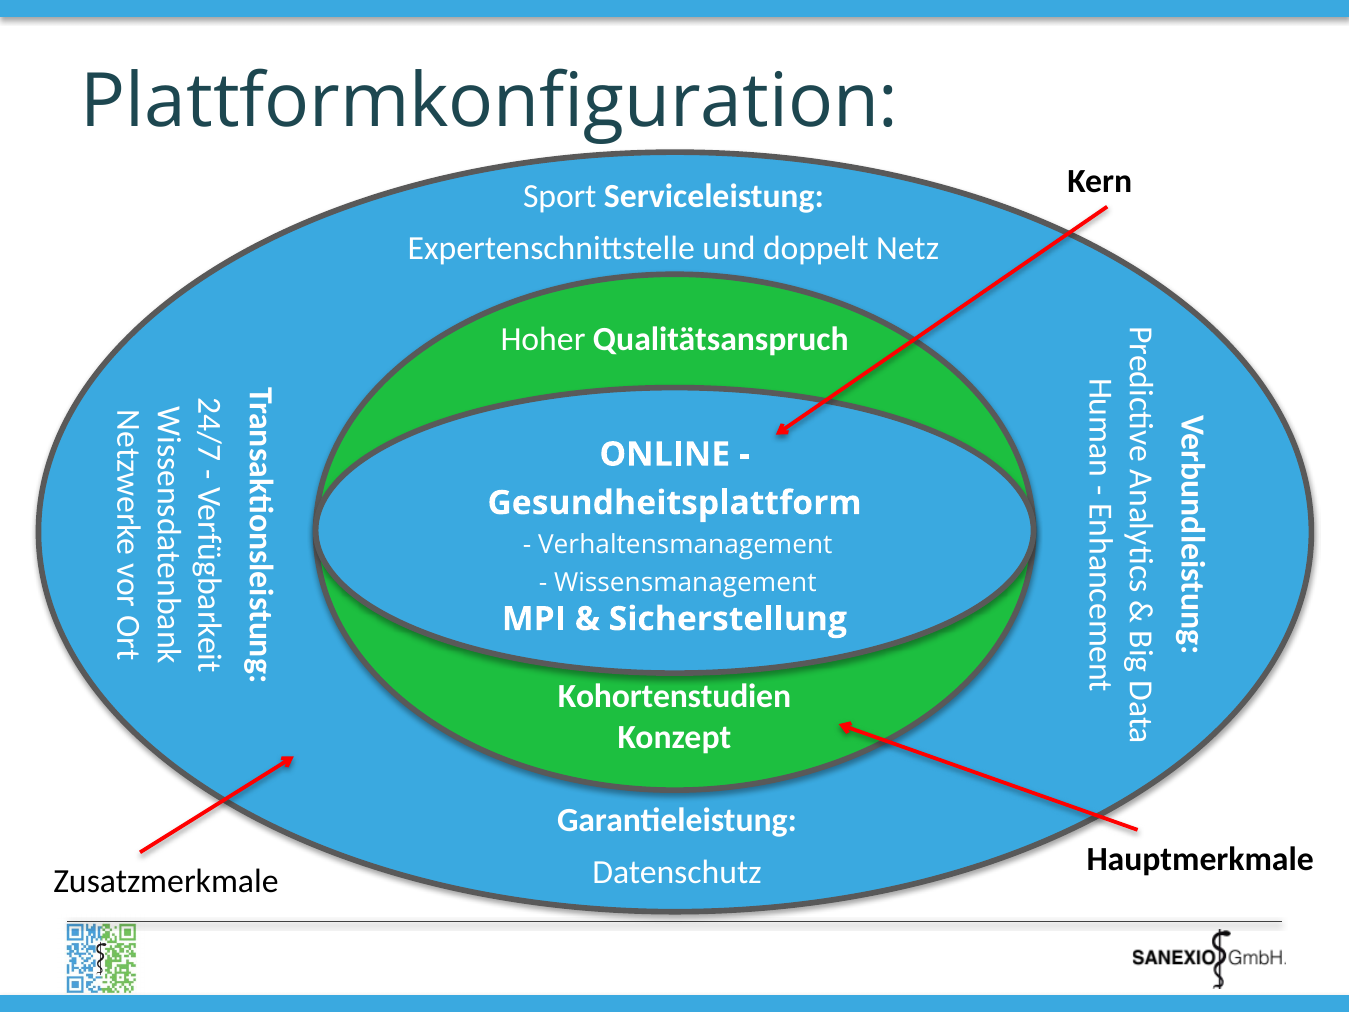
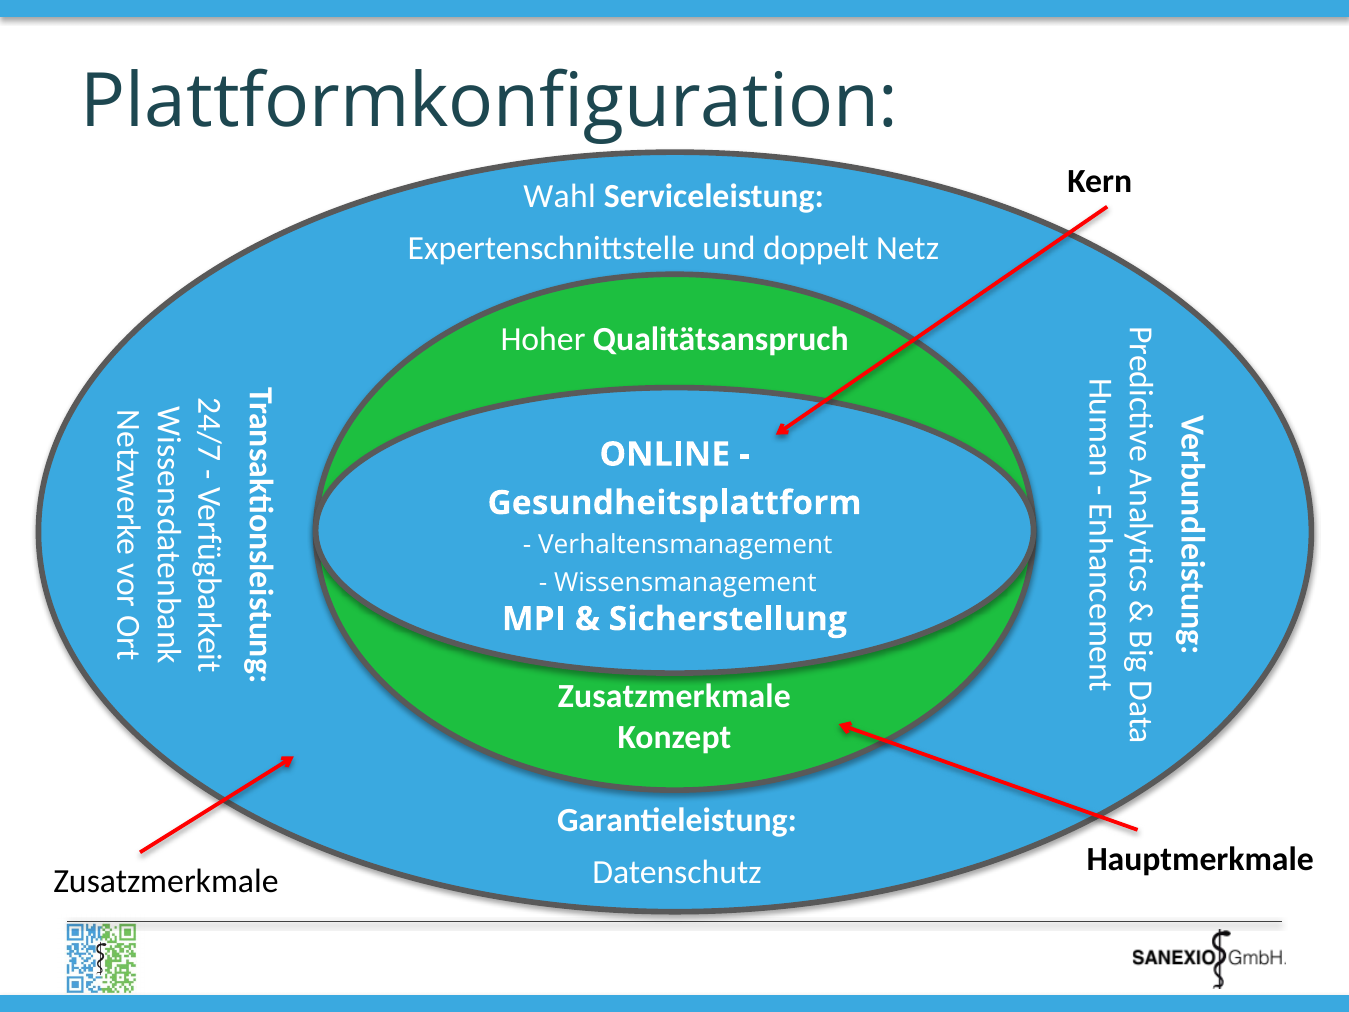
Sport: Sport -> Wahl (560, 196)
Kohortenstudien: Kohortenstudien -> Zusatzmerkmale (674, 696)
